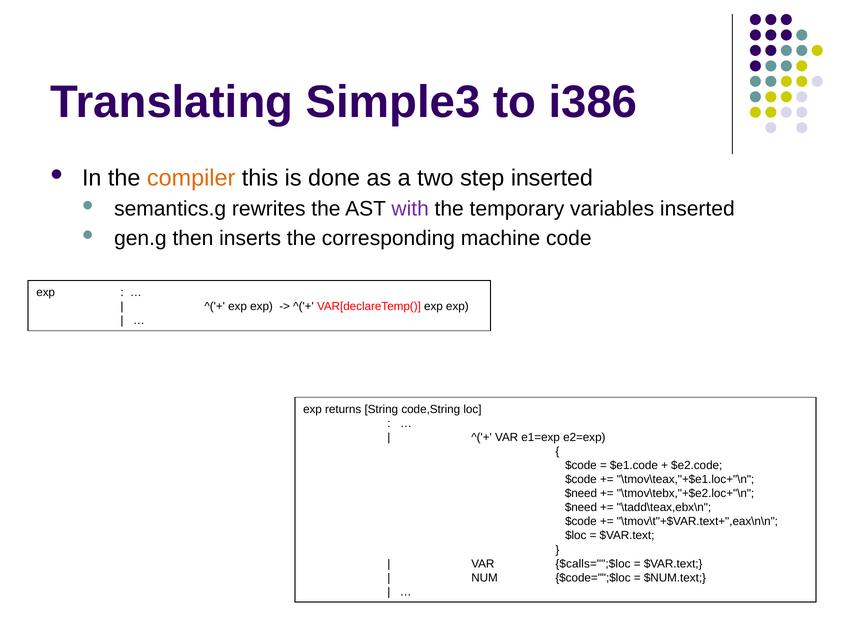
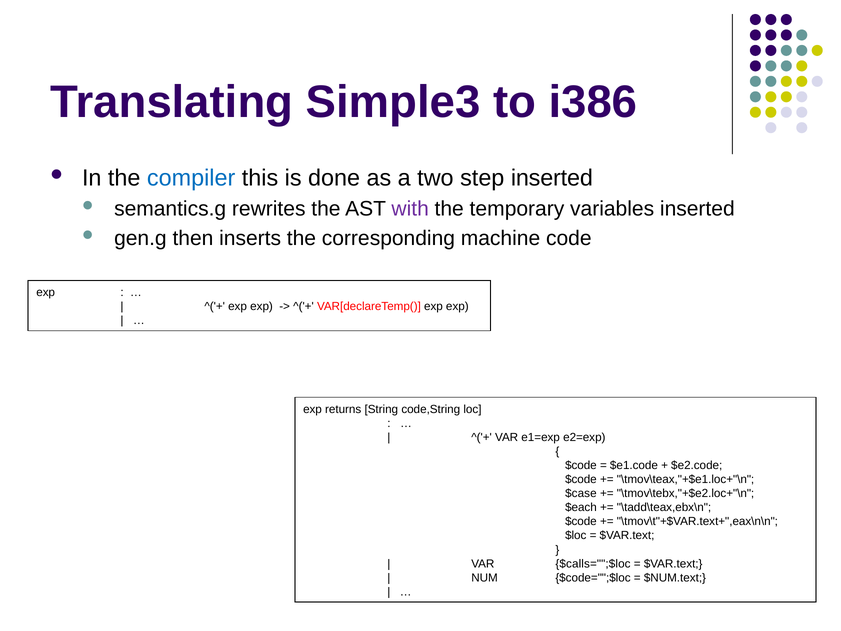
compiler colour: orange -> blue (191, 178)
$need: $need -> $case (581, 493)
$need: $need -> $each (581, 507)
